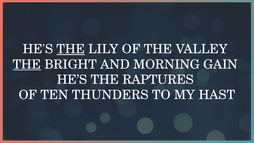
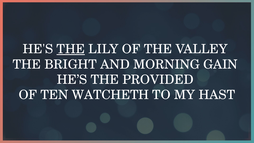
THE underline: present -> none (27, 64)
RAPTURES: RAPTURES -> PROVIDED (158, 80)
THUNDERS: THUNDERS -> WATCHETH (110, 95)
